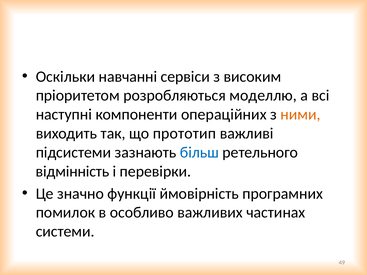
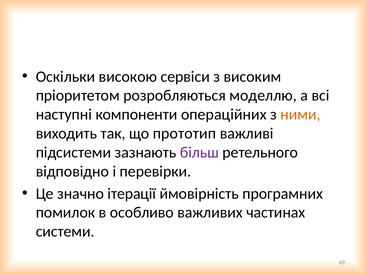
навчанні: навчанні -> високою (128, 77)
більш colour: blue -> purple (199, 153)
відмінність: відмінність -> відповідно (72, 172)
функції: функції -> ітерації (132, 194)
